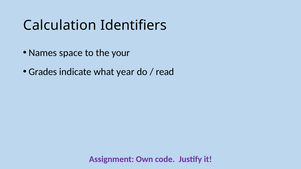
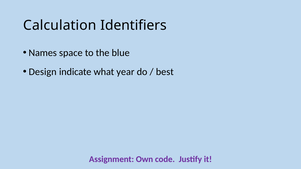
your: your -> blue (121, 53)
Grades: Grades -> Design (43, 72)
read: read -> best (165, 72)
